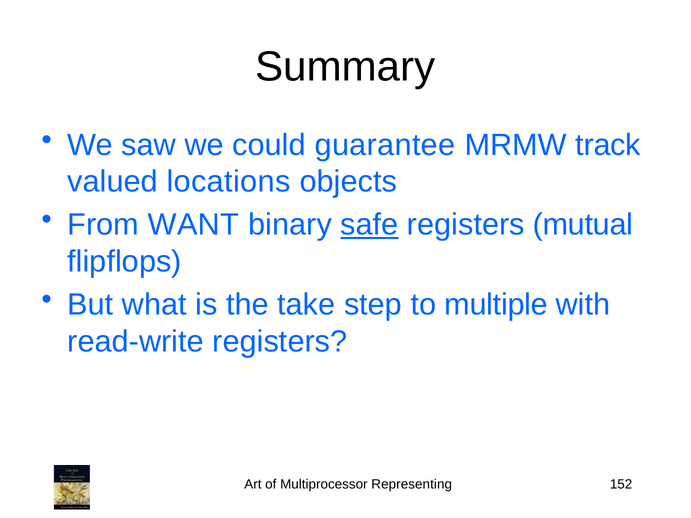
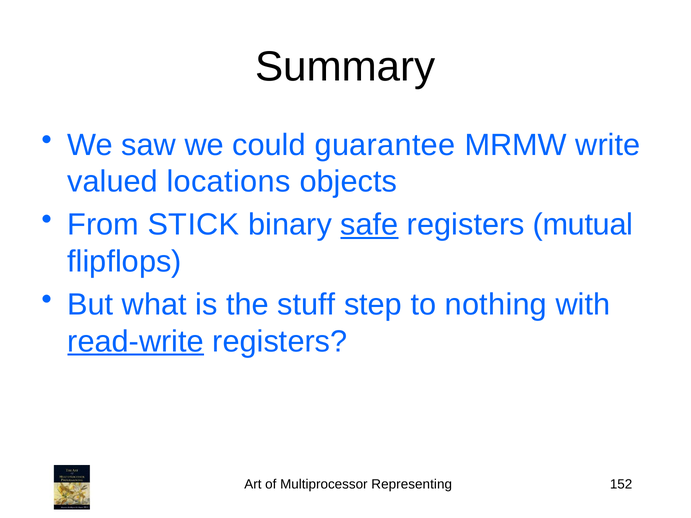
track: track -> write (608, 145)
WANT: WANT -> STICK (194, 225)
take: take -> stuff (306, 305)
multiple: multiple -> nothing (496, 305)
read-write underline: none -> present (136, 342)
